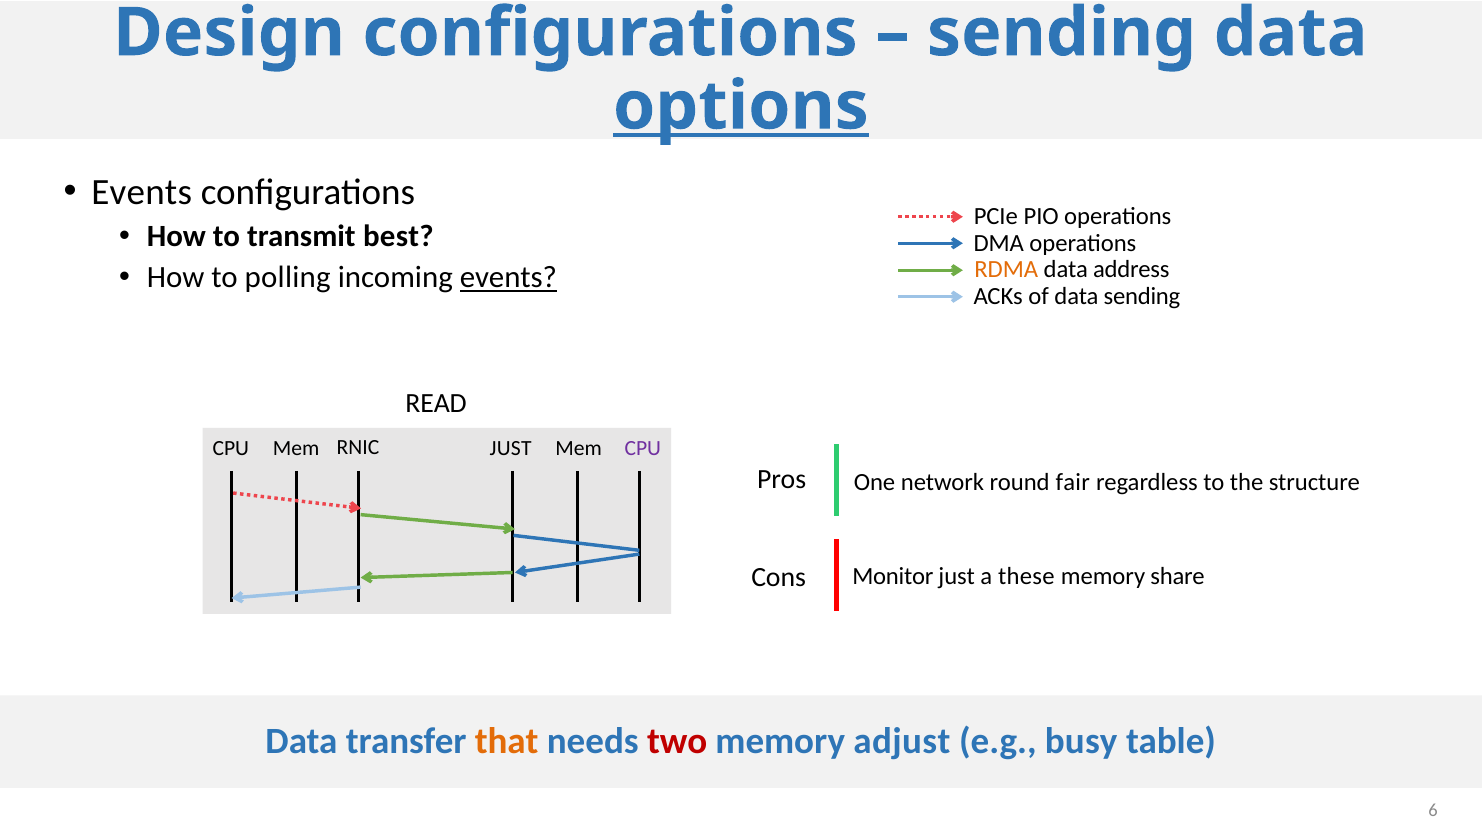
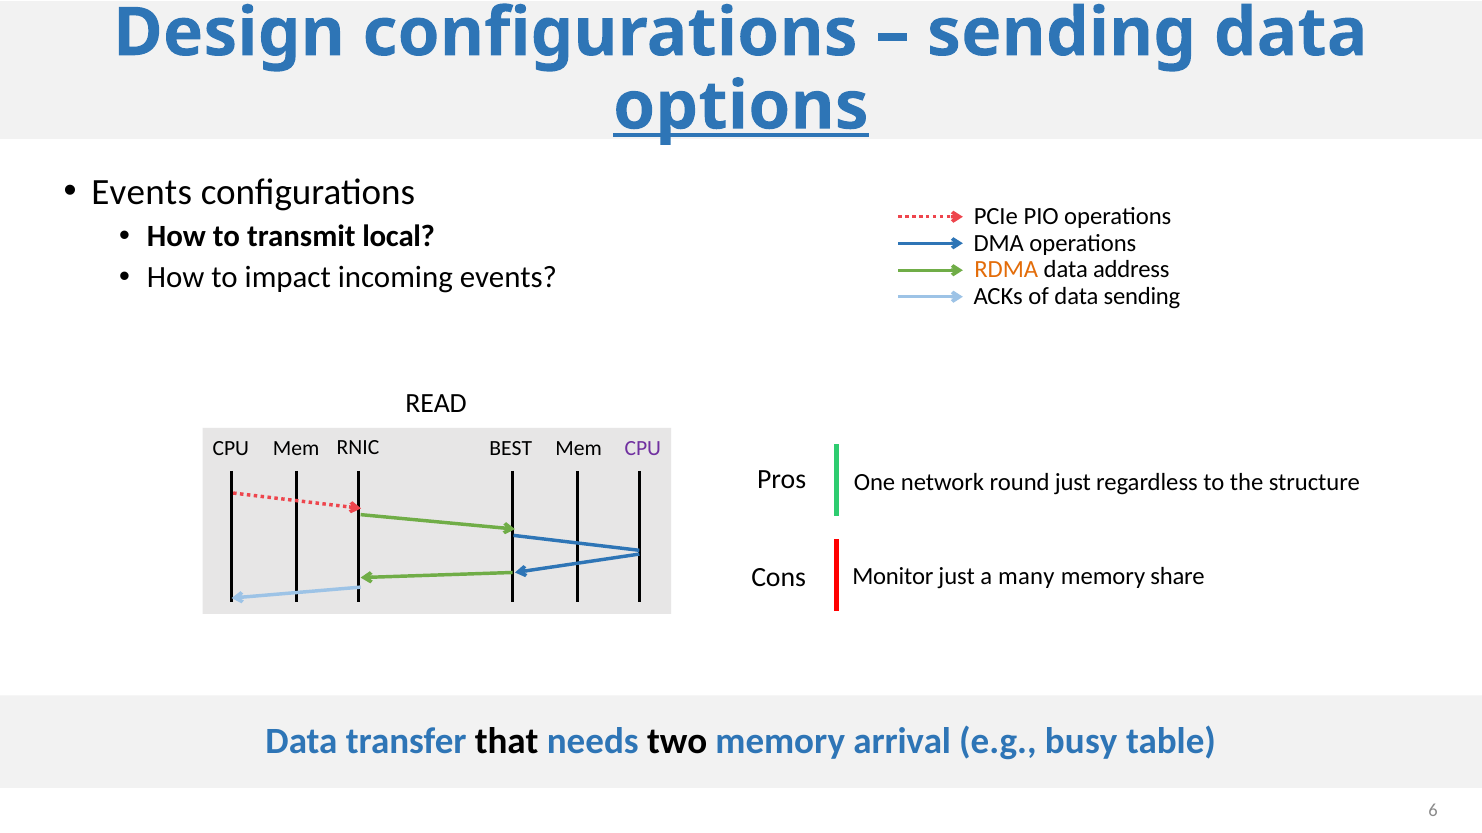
best: best -> local (399, 236)
polling: polling -> impact (288, 278)
events underline: present -> none (508, 278)
Mem JUST: JUST -> BEST (511, 448)
round fair: fair -> just (1073, 482)
these: these -> many (1026, 577)
that colour: orange -> black (507, 742)
two colour: red -> black (677, 742)
adjust: adjust -> arrival (902, 742)
